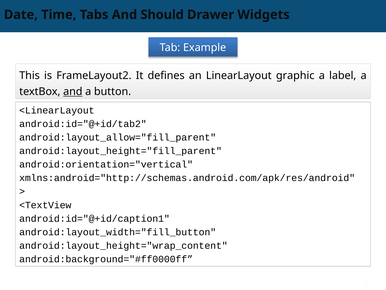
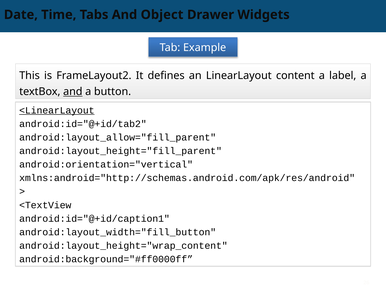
Should: Should -> Object (162, 15)
graphic: graphic -> content (295, 75)
<LinearLayout underline: none -> present (57, 110)
